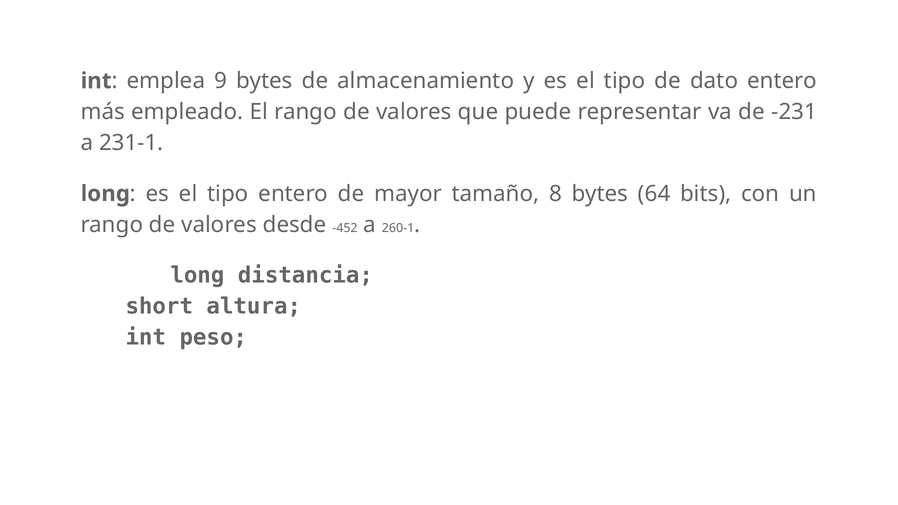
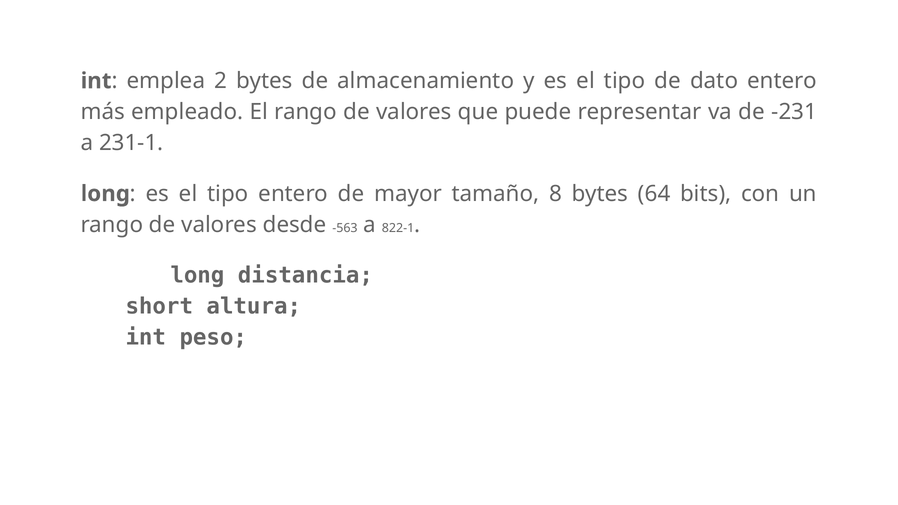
9: 9 -> 2 (221, 81)
-452: -452 -> -563 (345, 228)
260-1: 260-1 -> 822-1 (398, 228)
